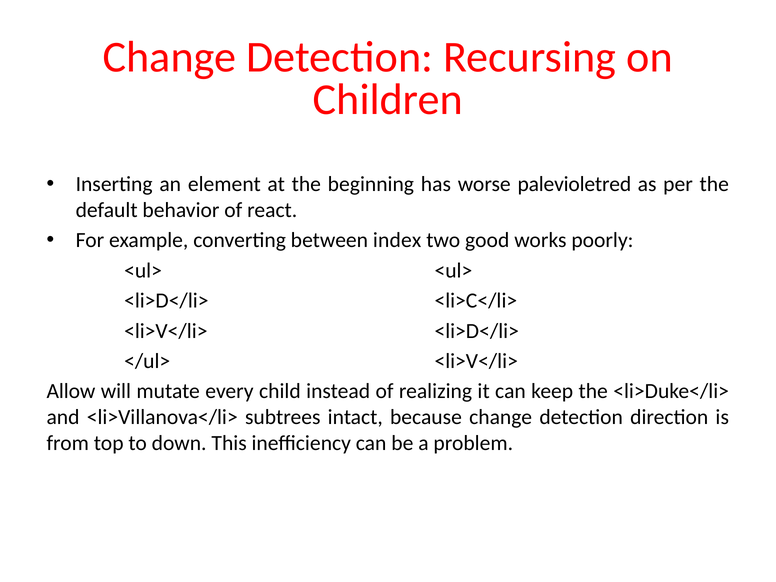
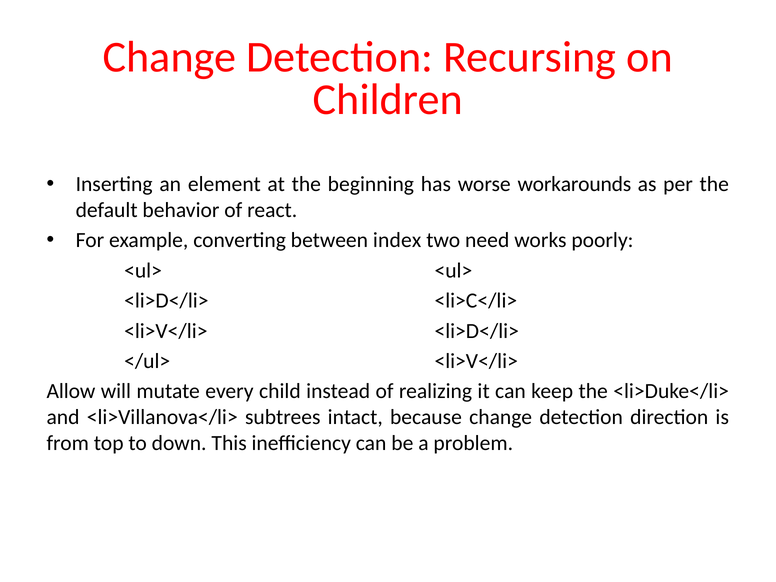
palevioletred: palevioletred -> workarounds (574, 184)
good: good -> need (487, 240)
